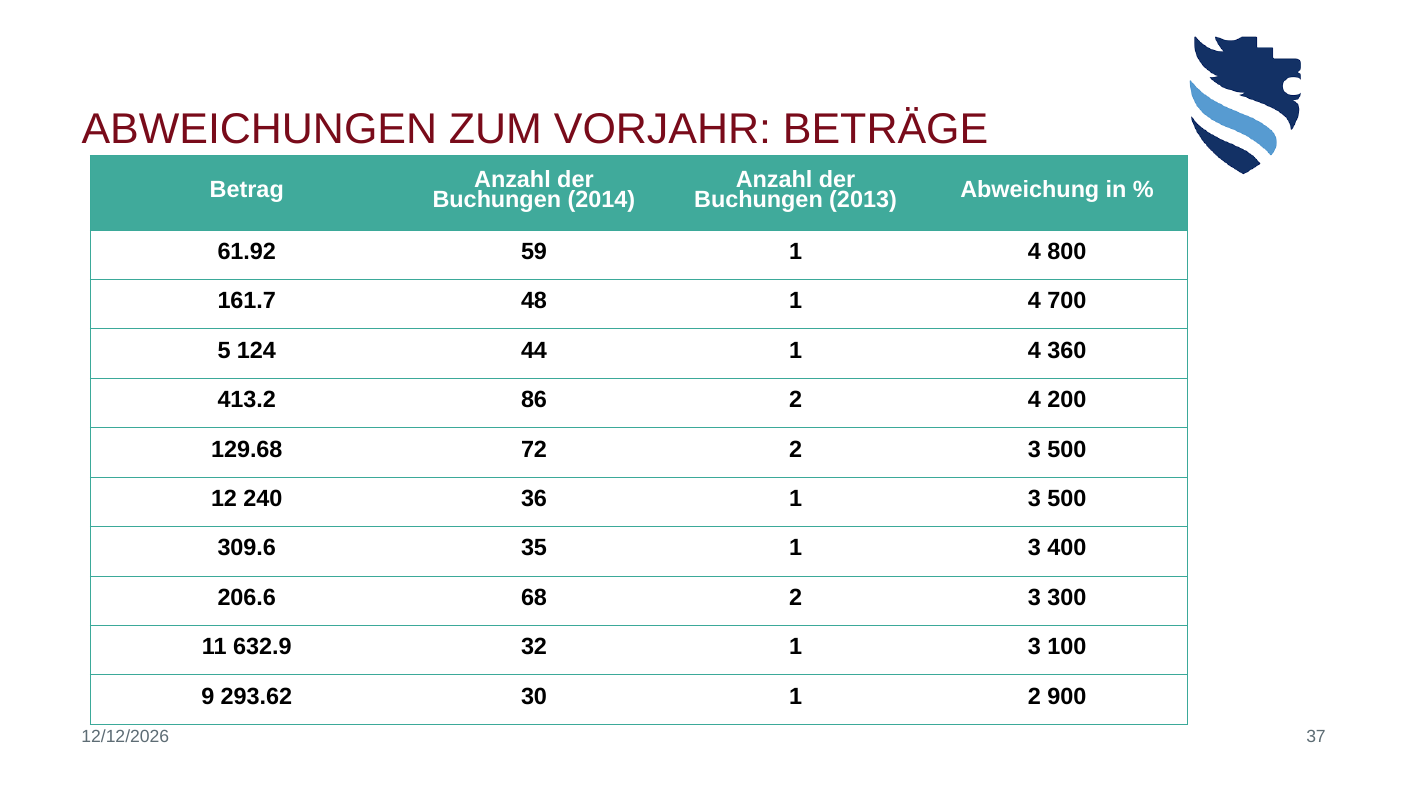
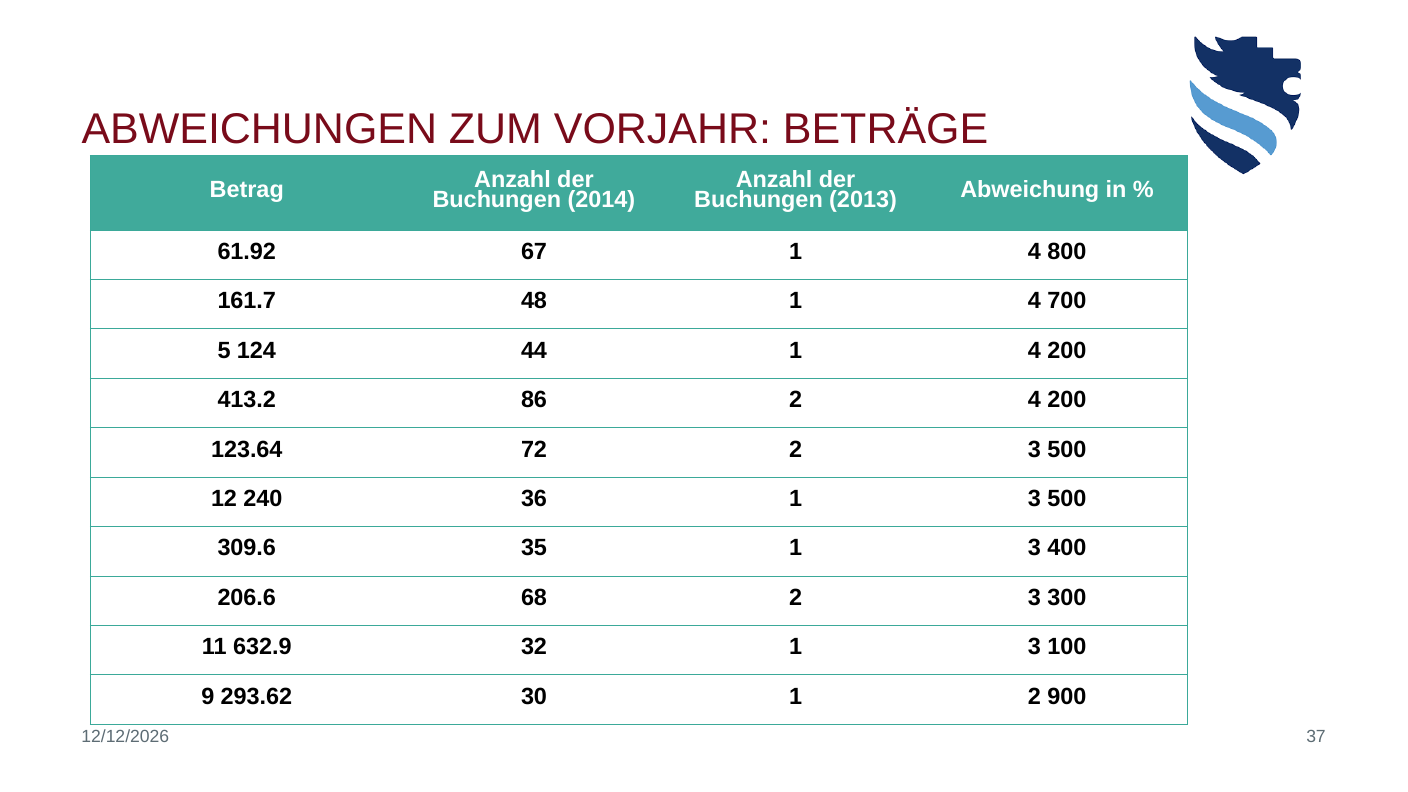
59: 59 -> 67 (534, 252)
1 4 360: 360 -> 200 (1067, 350)
129.68: 129.68 -> 123.64 (247, 449)
